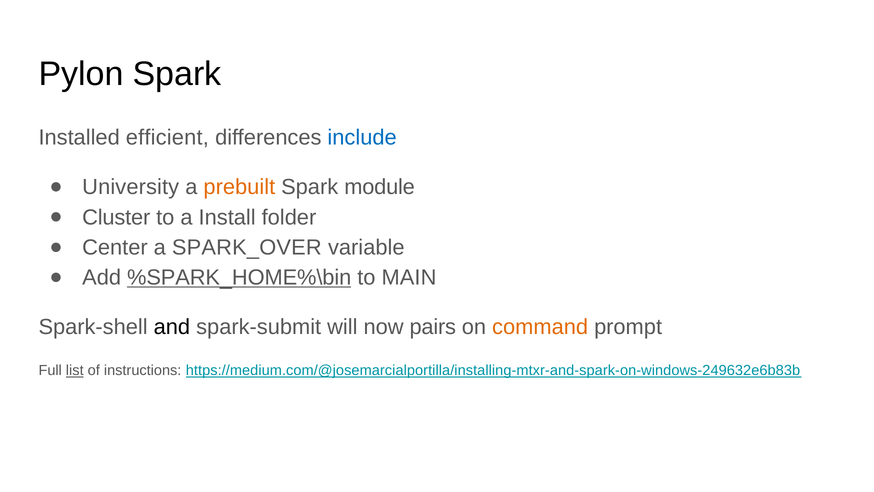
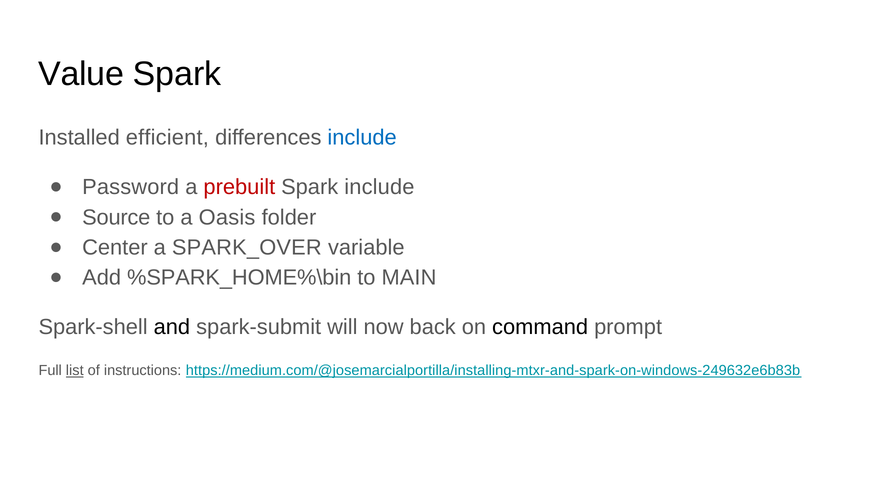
Pylon: Pylon -> Value (81, 74)
University: University -> Password (131, 187)
prebuilt colour: orange -> red (239, 187)
Spark module: module -> include (379, 187)
Cluster: Cluster -> Source (116, 217)
Install: Install -> Oasis (227, 217)
%SPARK_HOME%\bin underline: present -> none (239, 277)
pairs: pairs -> back (433, 327)
command colour: orange -> black (540, 327)
